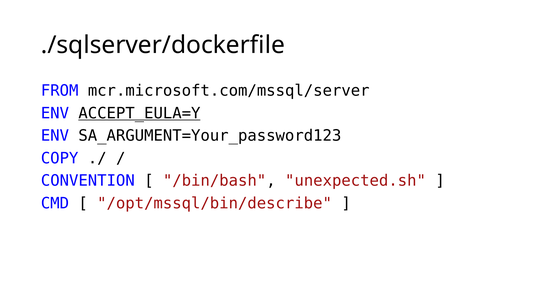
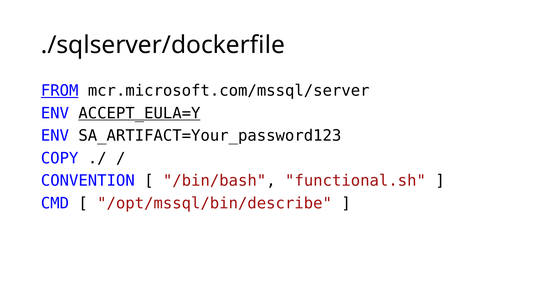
FROM underline: none -> present (60, 91)
SA_ARGUMENT=Your_password123: SA_ARGUMENT=Your_password123 -> SA_ARTIFACT=Your_password123 (210, 136)
unexpected.sh: unexpected.sh -> functional.sh (355, 181)
